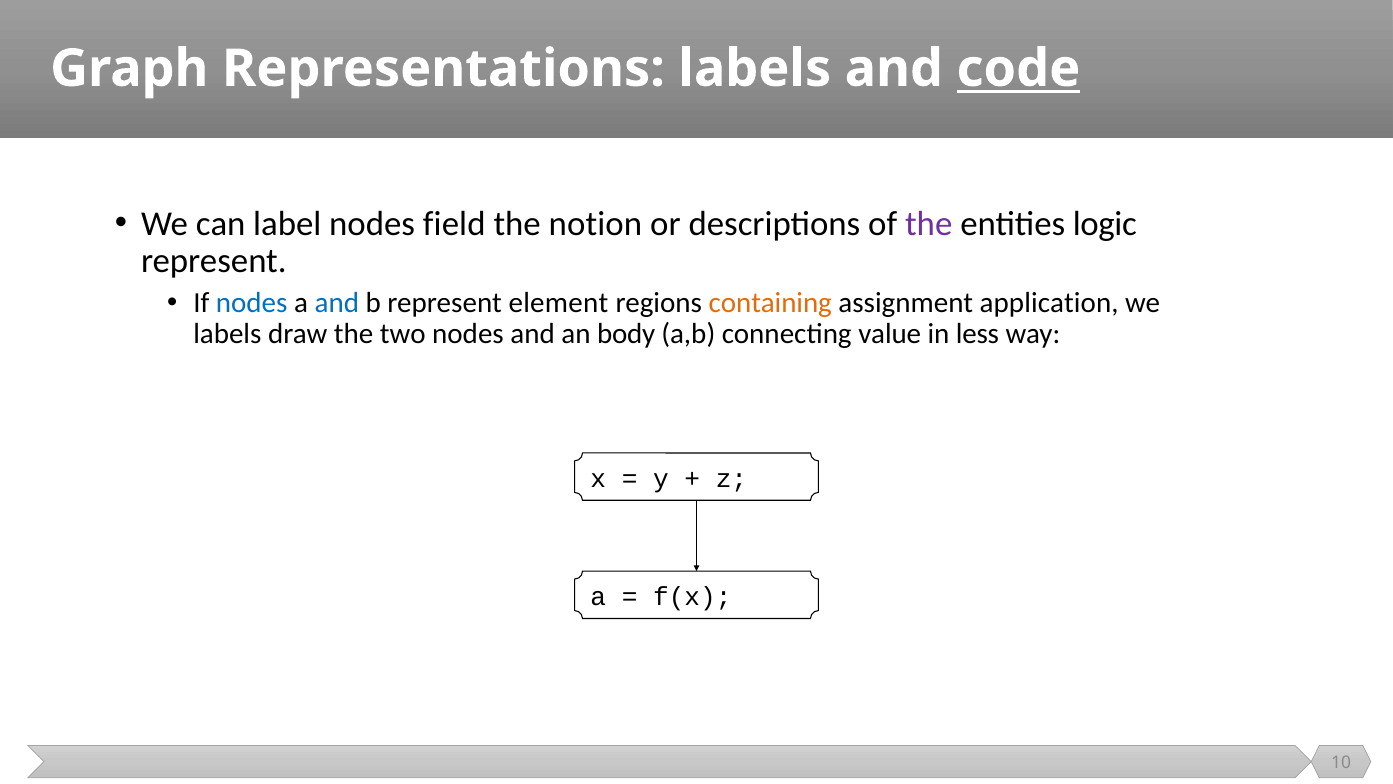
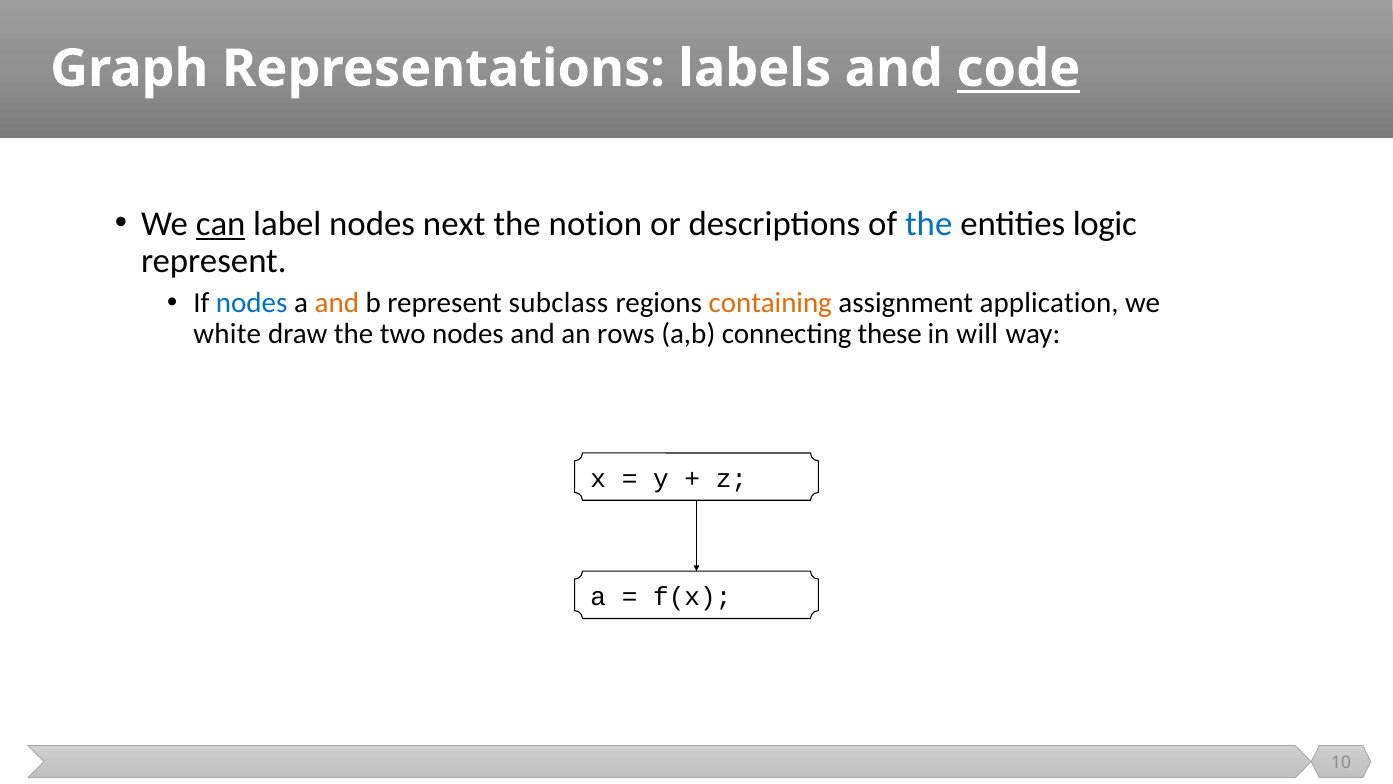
can underline: none -> present (221, 223)
field: field -> next (454, 223)
the colour: purple -> blue (929, 223)
and colour: blue -> orange (337, 303)
element: element -> subclass (558, 303)
labels: labels -> white (227, 334)
body: body -> rows (626, 334)
value: value -> these (890, 334)
less: less -> will (977, 334)
